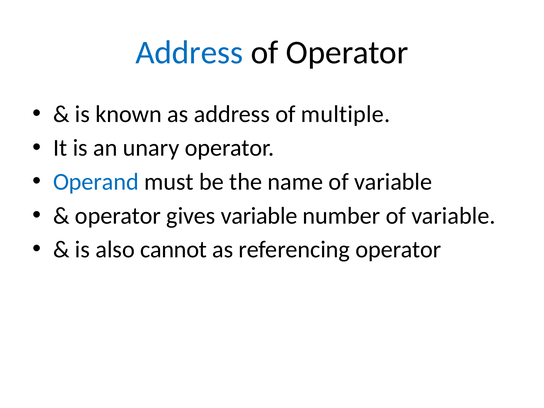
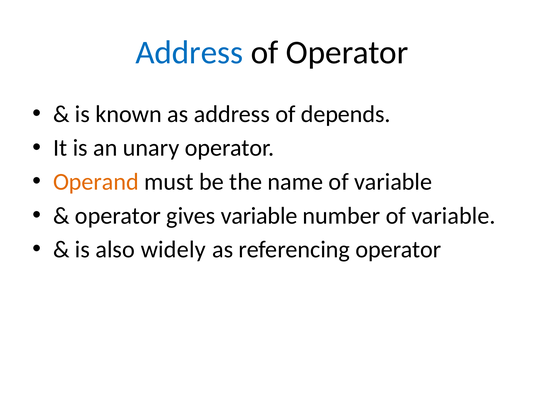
multiple: multiple -> depends (346, 114)
Operand colour: blue -> orange (96, 182)
cannot: cannot -> widely (173, 250)
